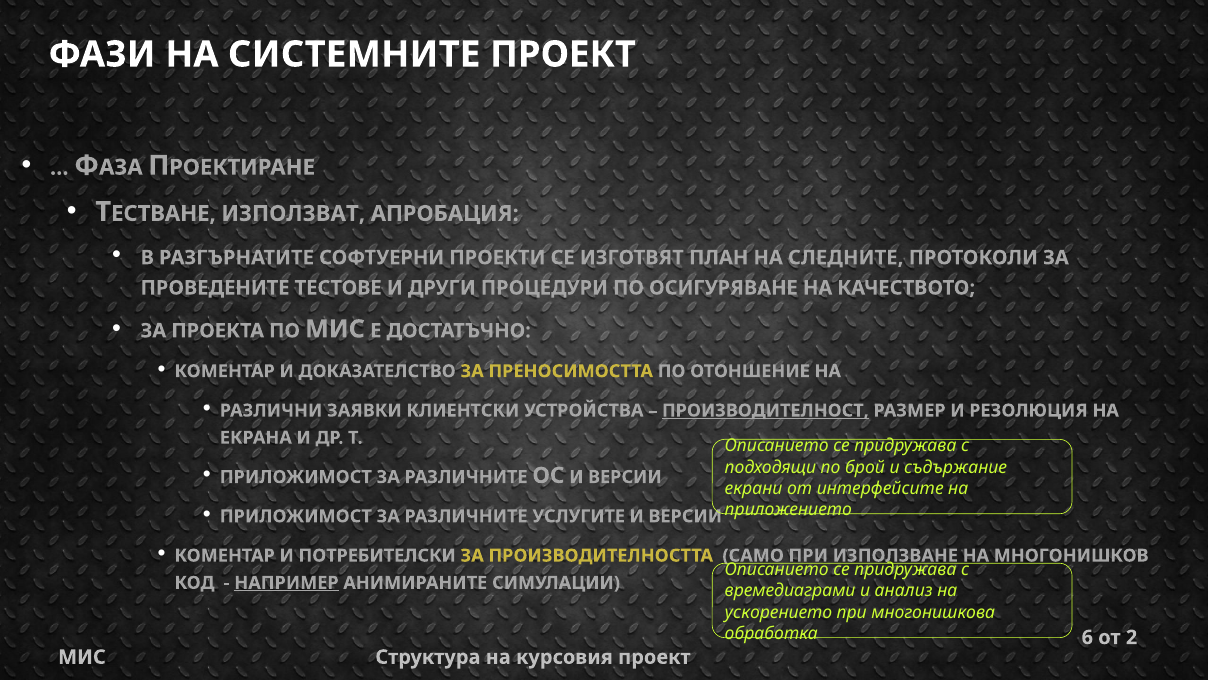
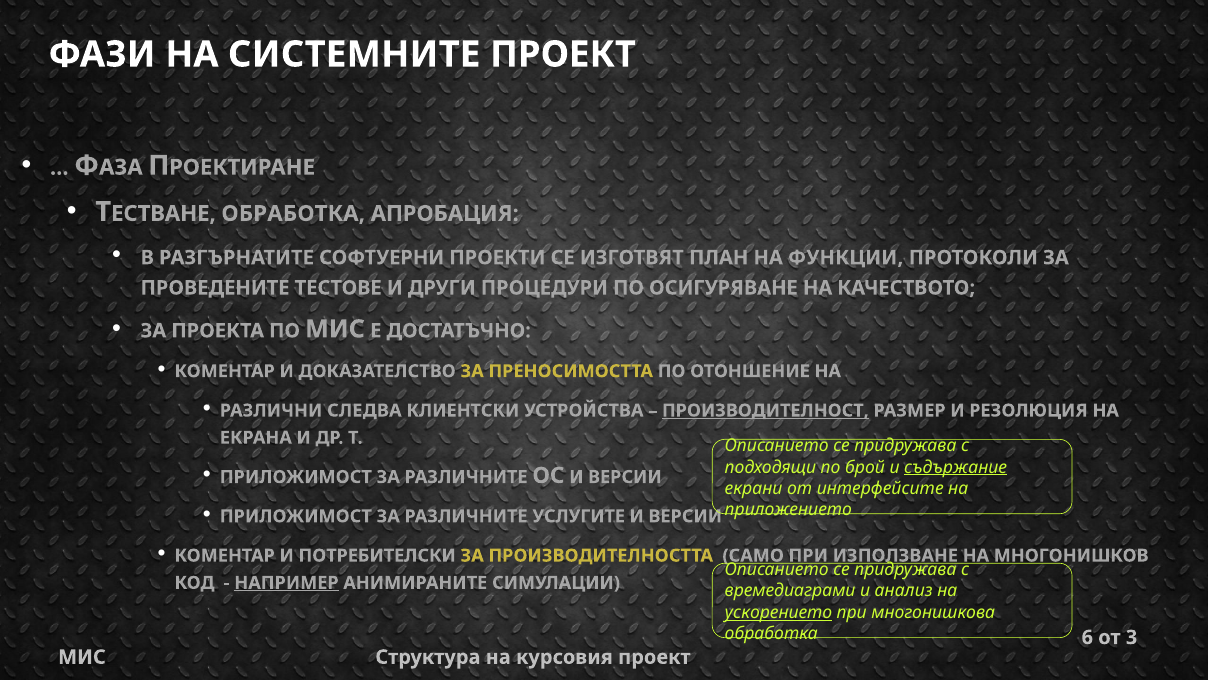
ИЗПОЛЗВАТ: ИЗПОЛЗВАТ -> ОБРАБОТКА (293, 213)
СЛЕДНИТЕ: СЛЕДНИТЕ -> ФУНКЦИИ (846, 257)
ЗАЯВКИ: ЗАЯВКИ -> СЛЕДВА (364, 410)
съдържание underline: none -> present (956, 467)
ускорението underline: none -> present (778, 612)
2: 2 -> 3 (1132, 637)
